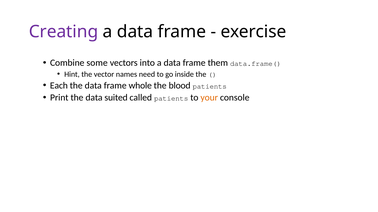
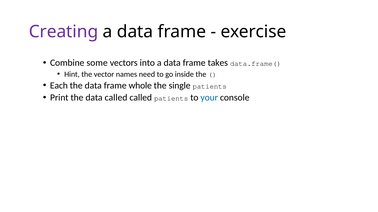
them: them -> takes (218, 63)
blood: blood -> single (180, 86)
data suited: suited -> called (116, 98)
your colour: orange -> blue (209, 98)
